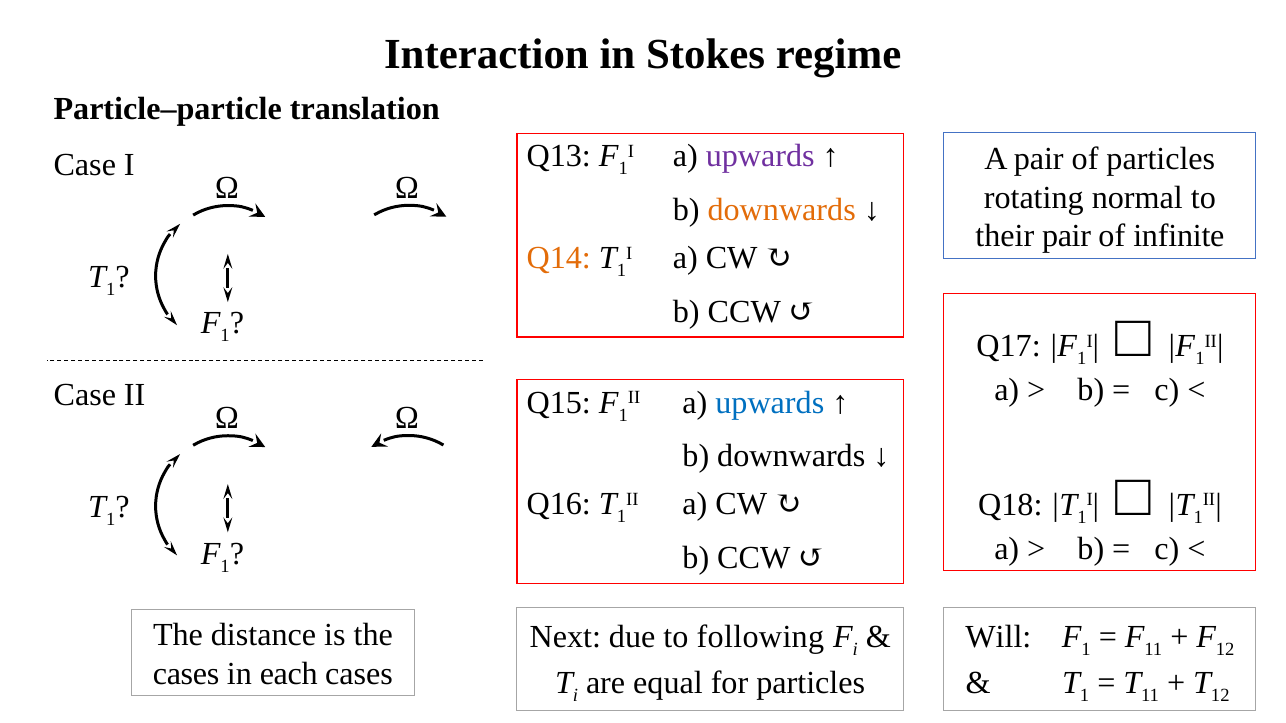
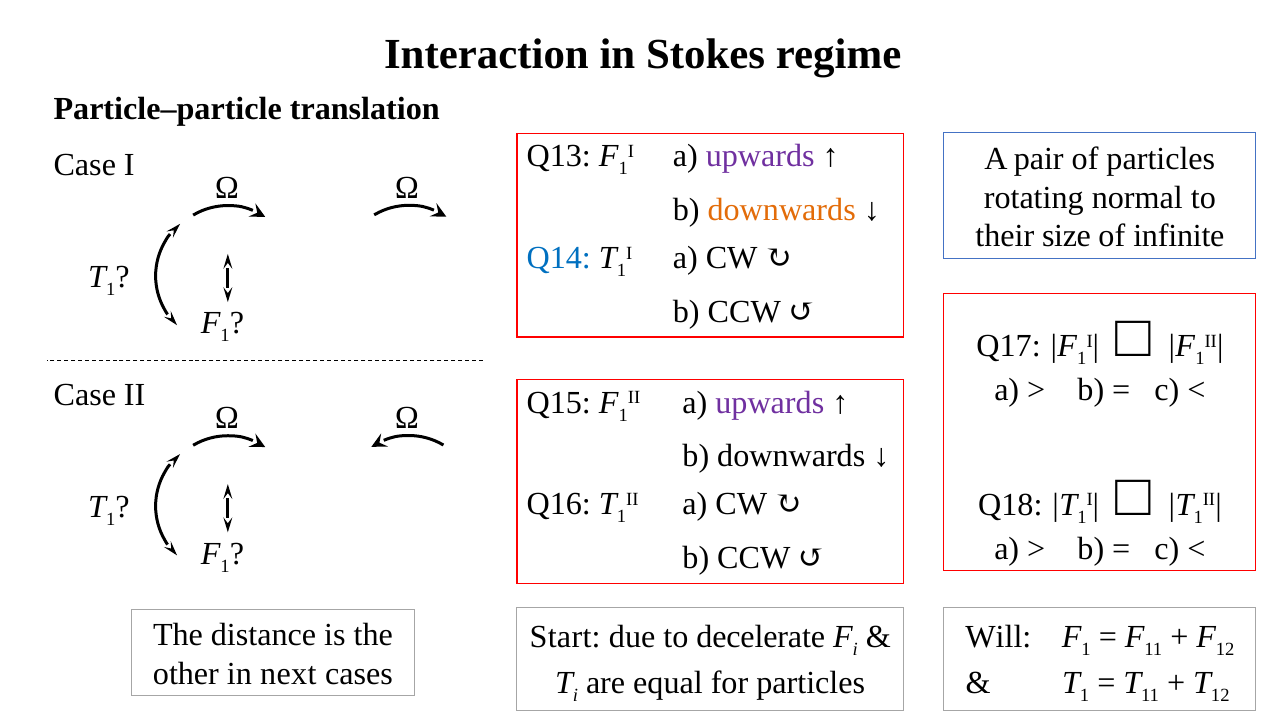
their pair: pair -> size (1066, 236)
Q14 colour: orange -> blue (559, 258)
upwards colour: blue -> purple (770, 403)
Next: Next -> Start (565, 637)
following: following -> decelerate (761, 637)
cases: cases -> other (186, 674)
each: each -> next (288, 674)
